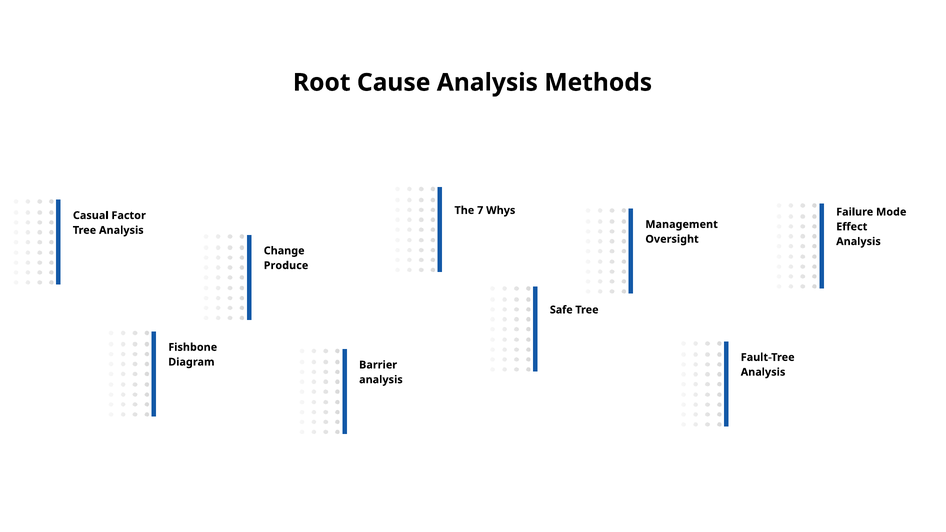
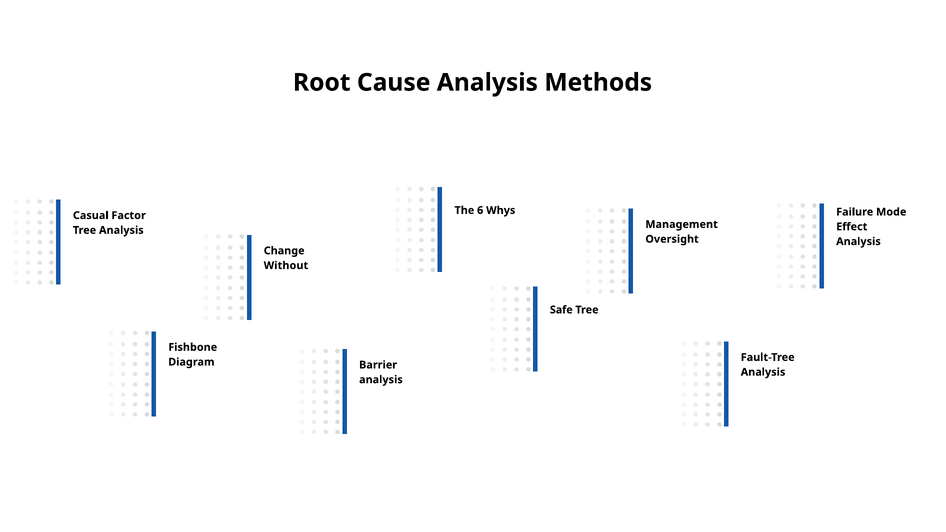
7: 7 -> 6 (480, 210)
Produce: Produce -> Without (286, 266)
